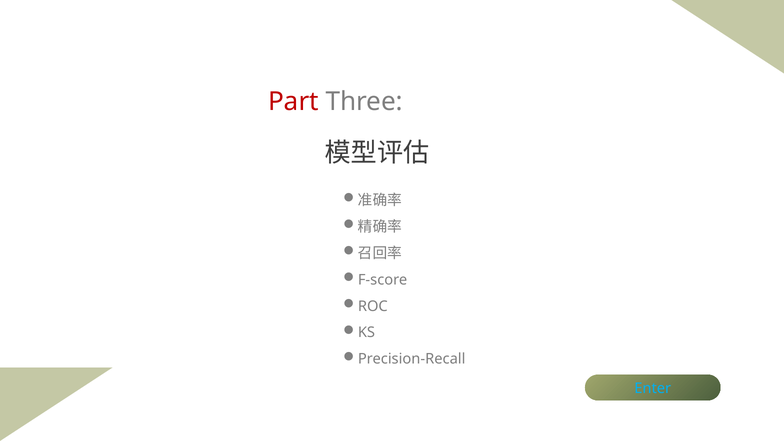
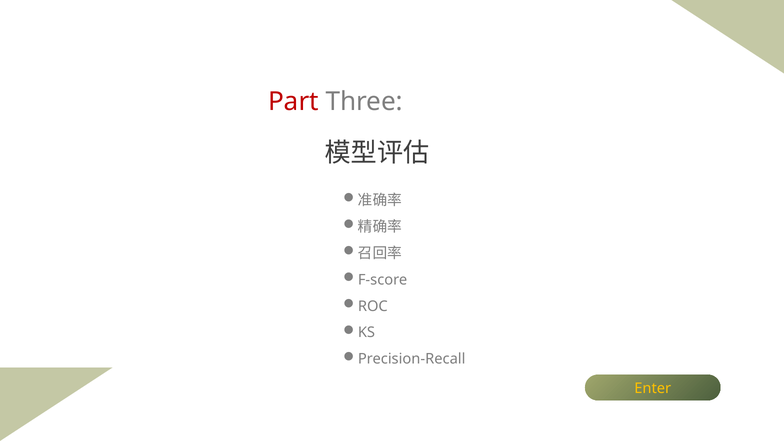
Enter colour: light blue -> yellow (653, 388)
